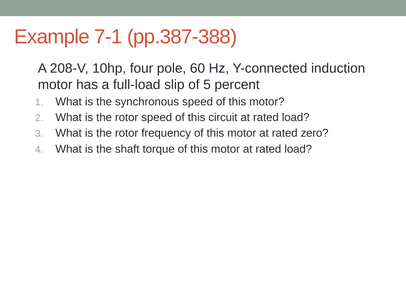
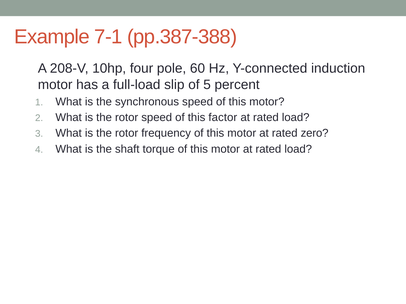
circuit: circuit -> factor (223, 118)
